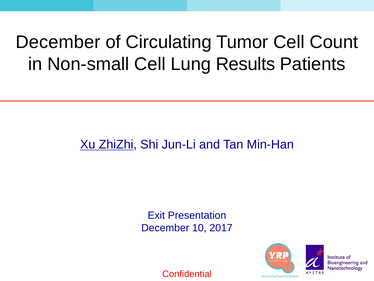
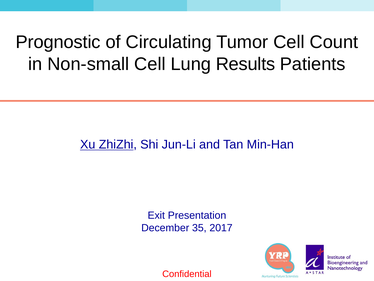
December: December -> Prognostic (58, 42)
10: 10 -> 35 (199, 228)
